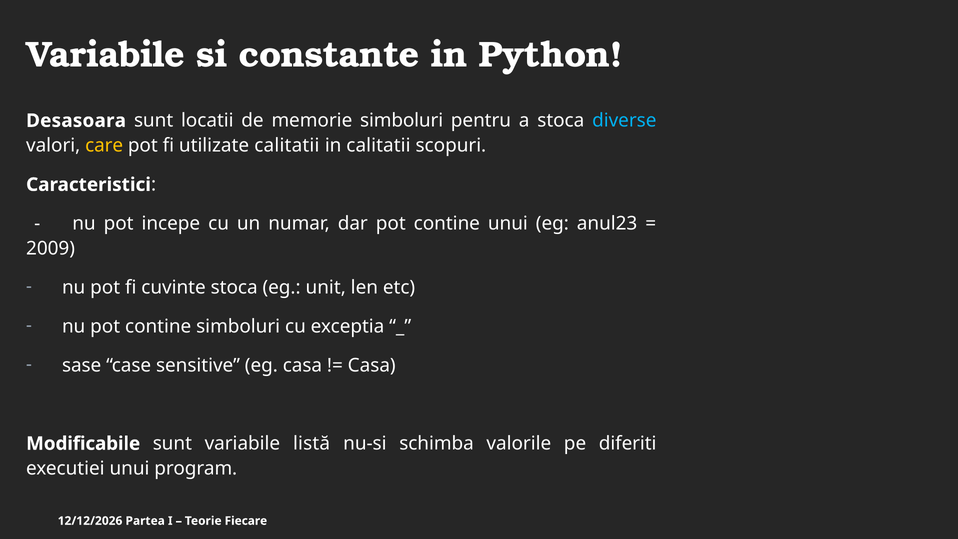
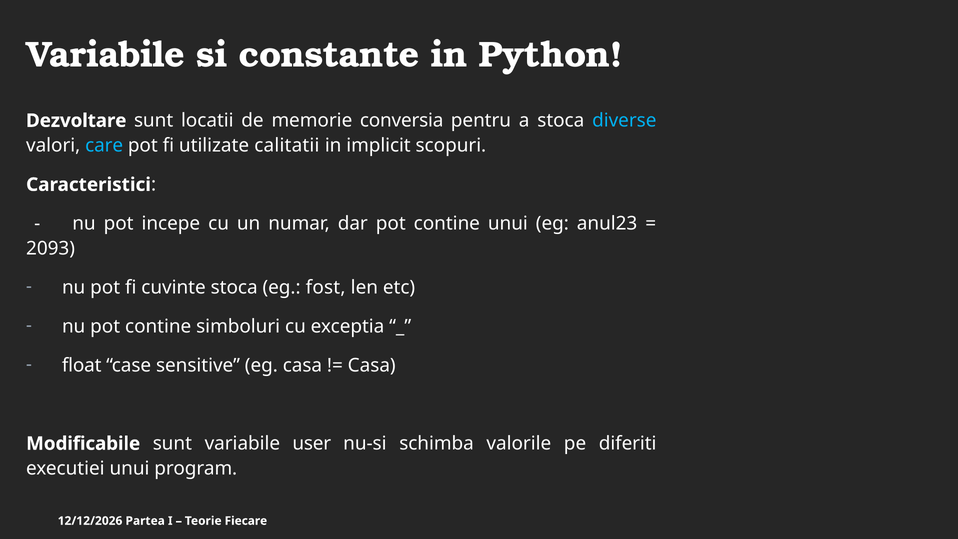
Desasoara: Desasoara -> Dezvoltare (76, 121)
memorie simboluri: simboluri -> conversia (402, 121)
care colour: yellow -> light blue (104, 146)
in calitatii: calitatii -> implicit (379, 146)
2009: 2009 -> 2093 (51, 249)
unit: unit -> fost (326, 288)
sase: sase -> float (82, 366)
listă: listă -> user (312, 444)
